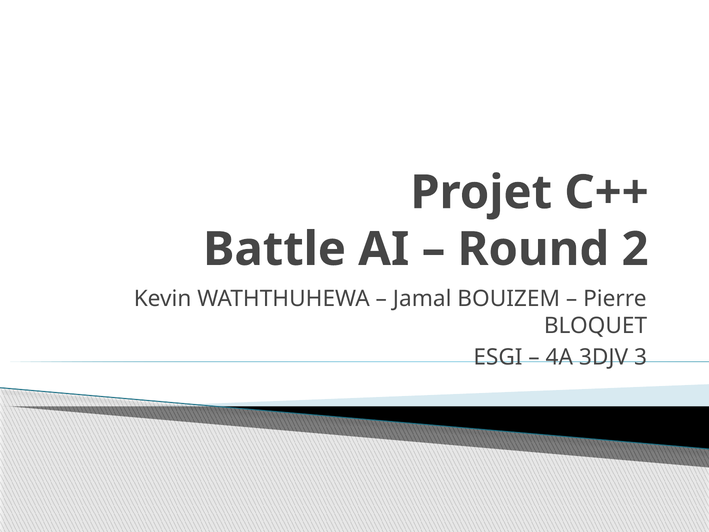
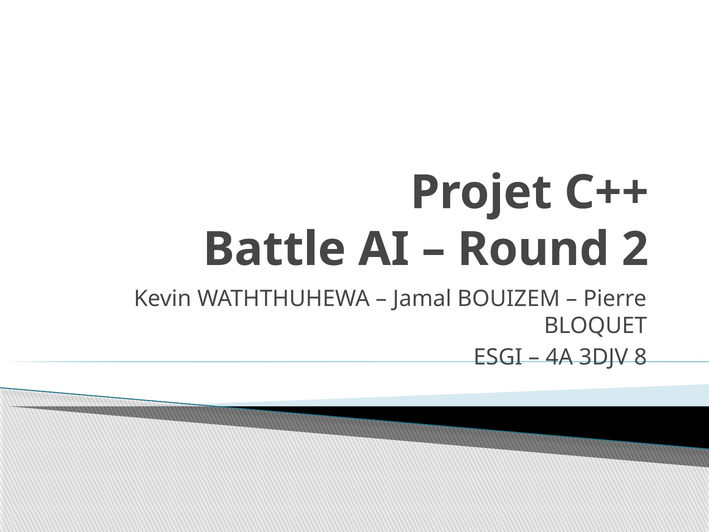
3: 3 -> 8 (640, 357)
